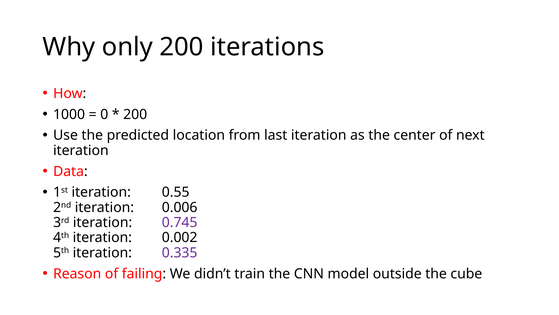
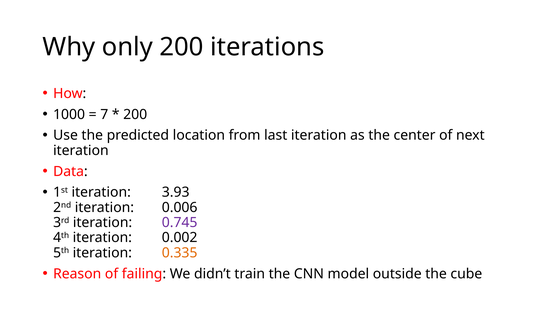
0: 0 -> 7 (104, 114)
0.55: 0.55 -> 3.93 (176, 192)
0.335 colour: purple -> orange (180, 252)
